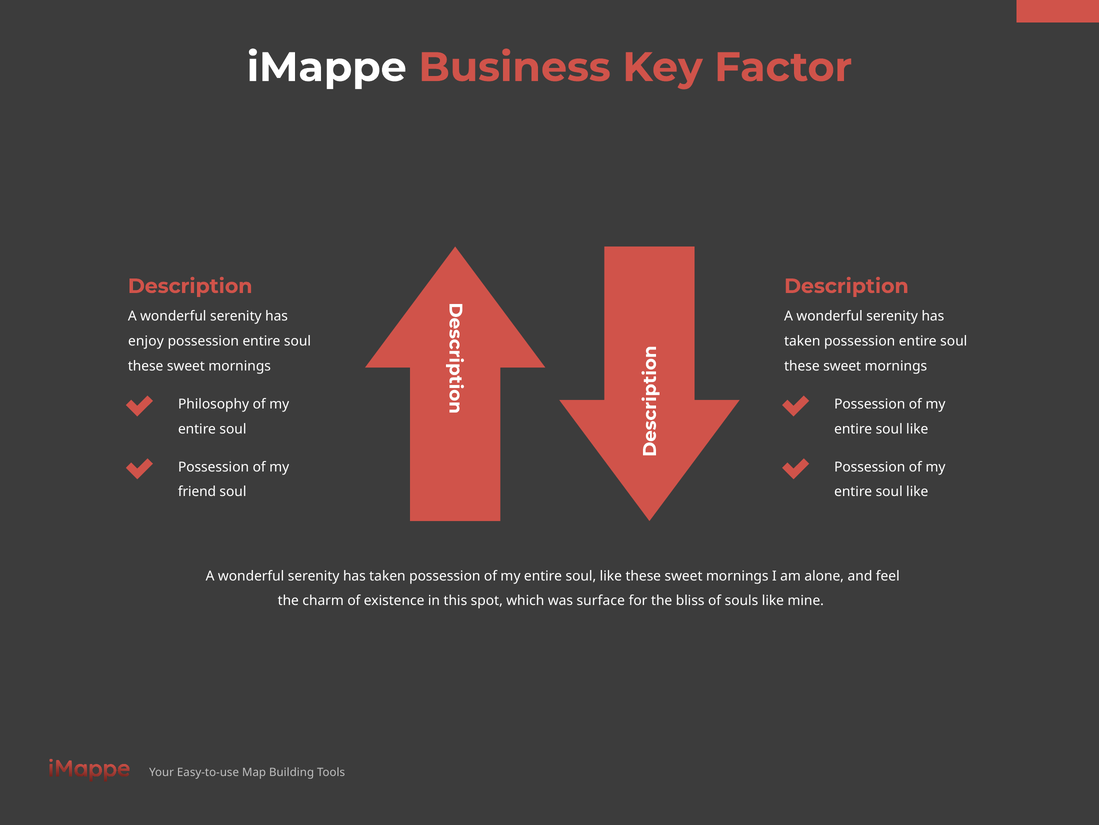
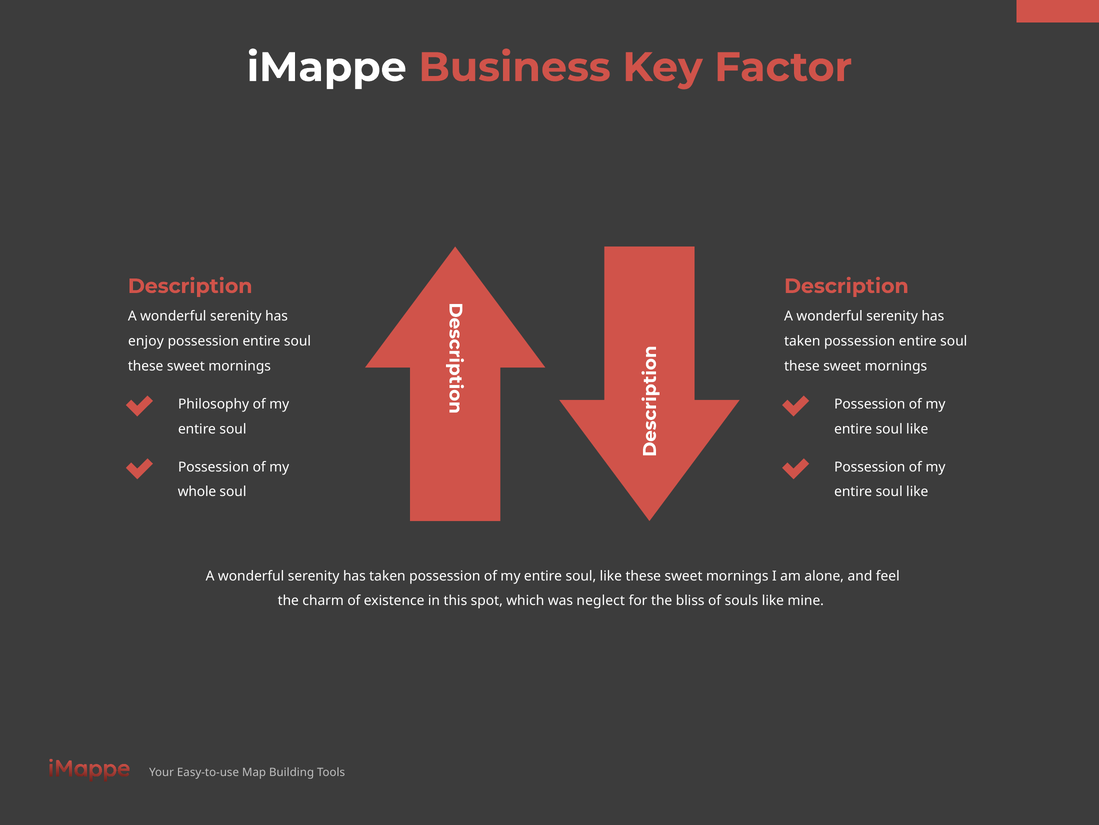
friend: friend -> whole (197, 491)
surface: surface -> neglect (601, 600)
